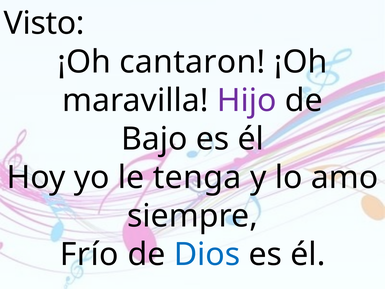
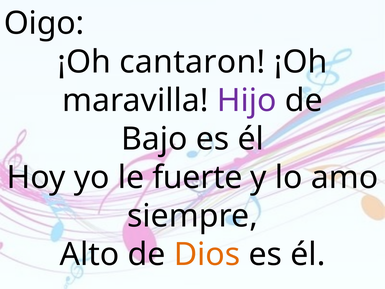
Visto: Visto -> Oigo (44, 23)
tenga: tenga -> fuerte (197, 177)
Frío: Frío -> Alto (89, 254)
Dios colour: blue -> orange (207, 254)
